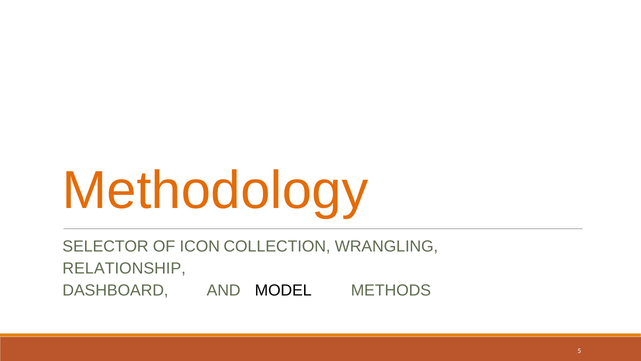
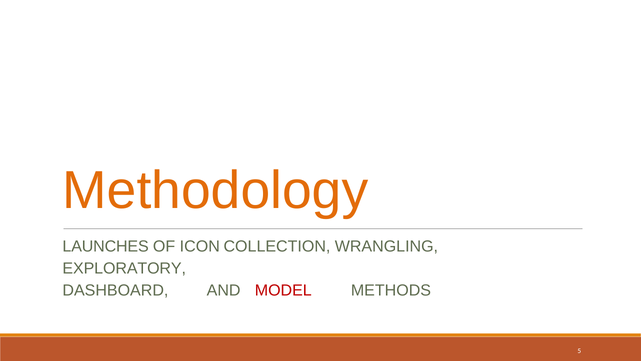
SELECTOR: SELECTOR -> LAUNCHES (106, 246)
RELATIONSHIP: RELATIONSHIP -> EXPLORATORY (124, 268)
MODEL colour: black -> red (283, 290)
